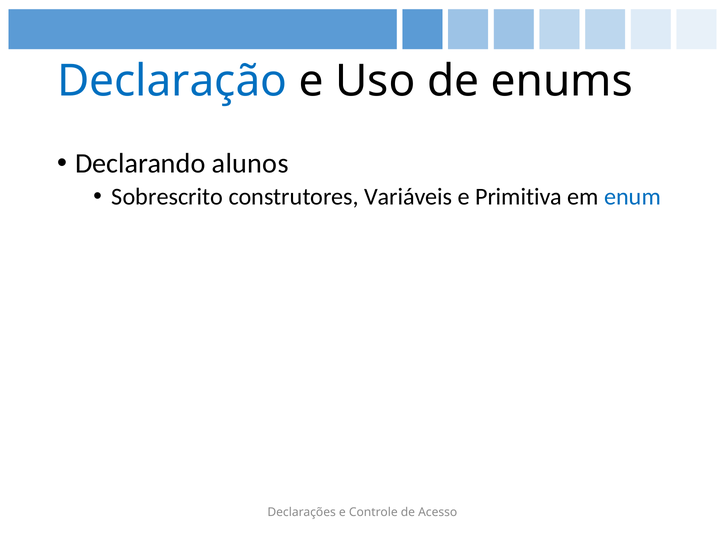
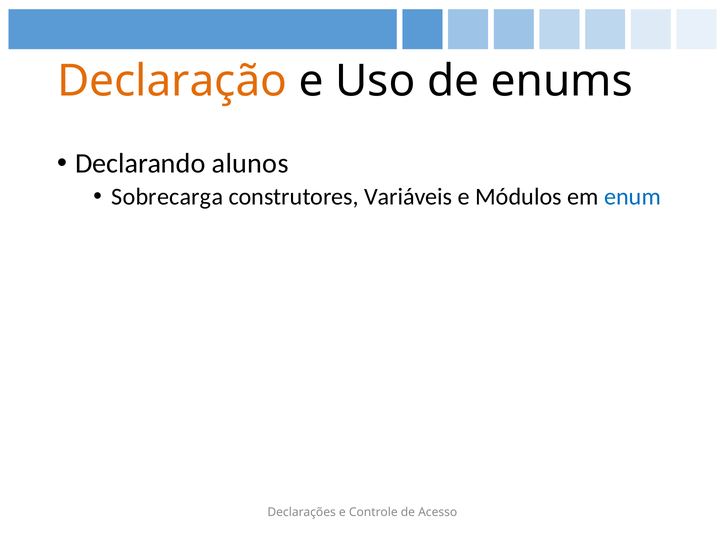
Declaração colour: blue -> orange (172, 81)
Sobrescrito: Sobrescrito -> Sobrecarga (167, 197)
Primitiva: Primitiva -> Módulos (519, 197)
